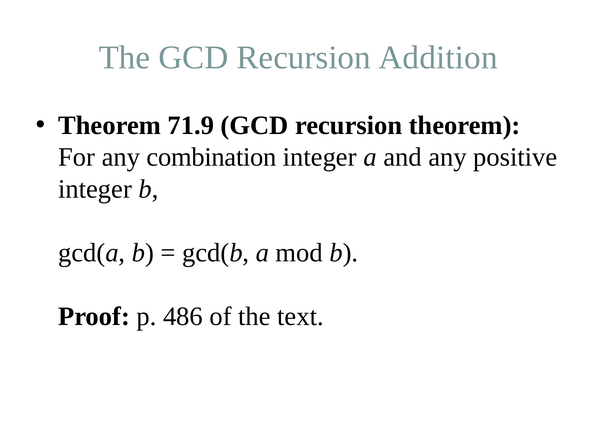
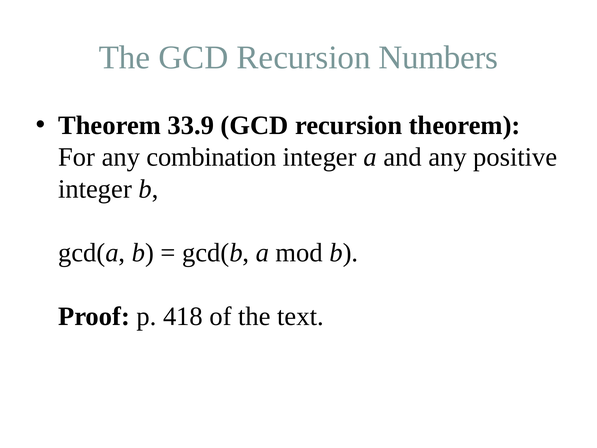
Addition: Addition -> Numbers (438, 58)
71.9: 71.9 -> 33.9 (191, 125)
486: 486 -> 418 (183, 316)
